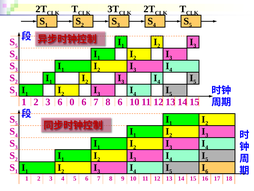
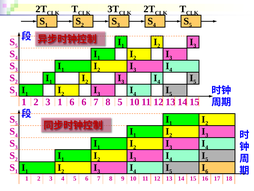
2 6: 6 -> 1 (60, 102)
3 0: 0 -> 6 (72, 102)
7 6: 6 -> 5 (120, 102)
